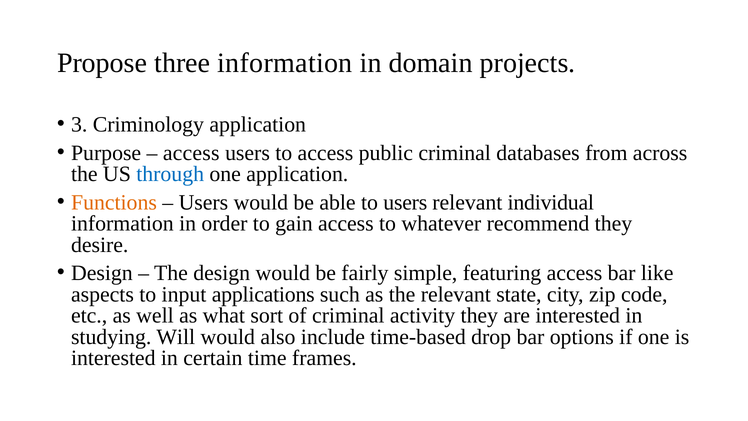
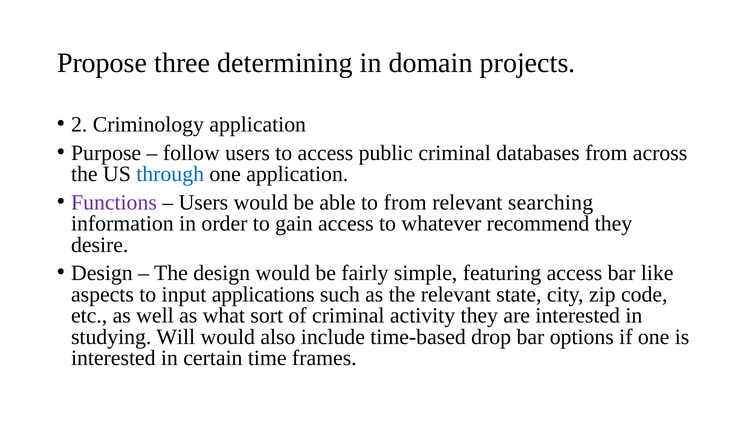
three information: information -> determining (285, 63)
3: 3 -> 2 (79, 125)
access: access -> follow (191, 153)
Functions colour: orange -> purple (114, 202)
to users: users -> from (405, 202)
individual: individual -> searching (551, 202)
